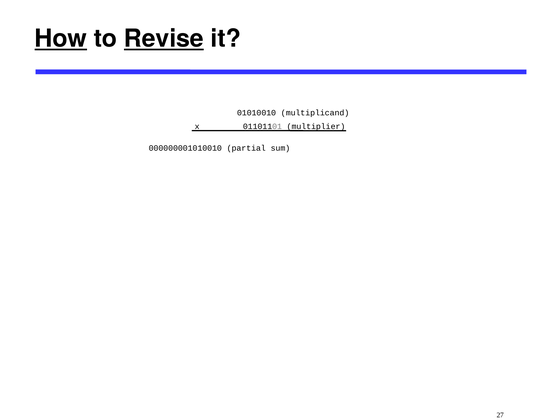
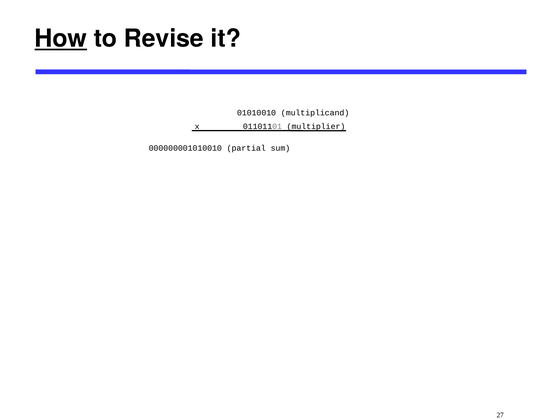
Revise underline: present -> none (164, 39)
